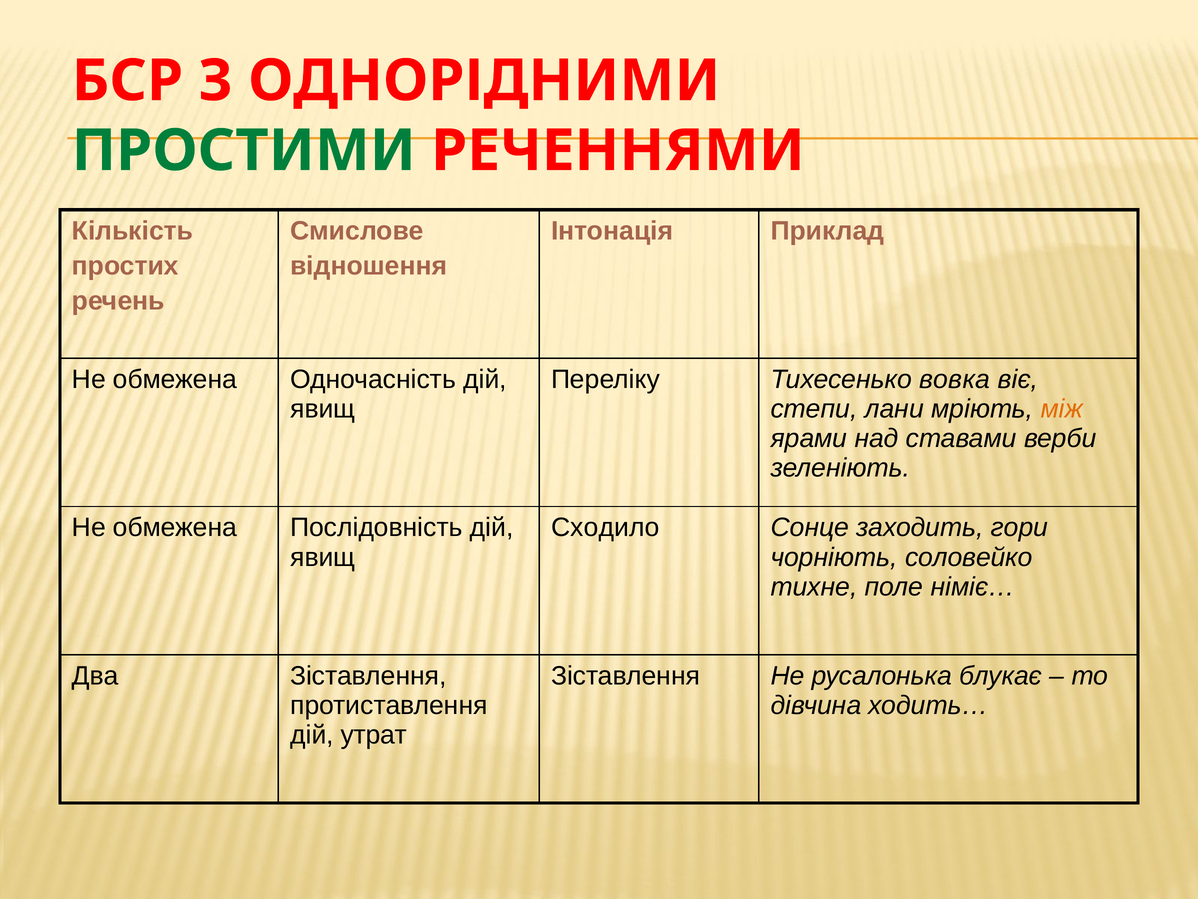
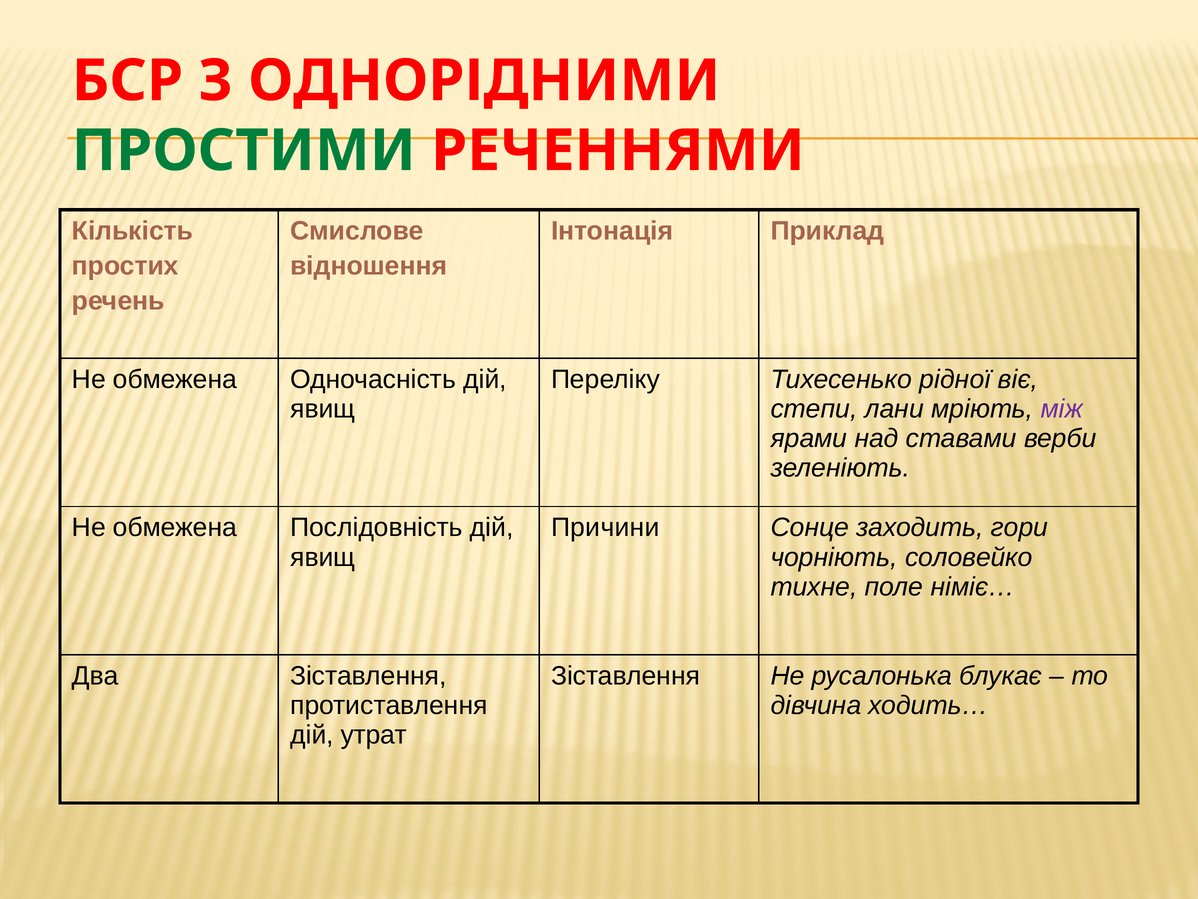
вовка: вовка -> рідної (955, 379)
між colour: orange -> purple (1062, 409)
Сходило: Сходило -> Причини (605, 527)
